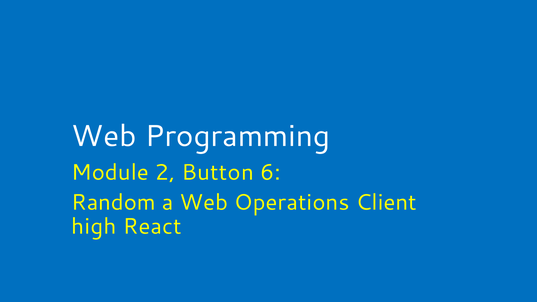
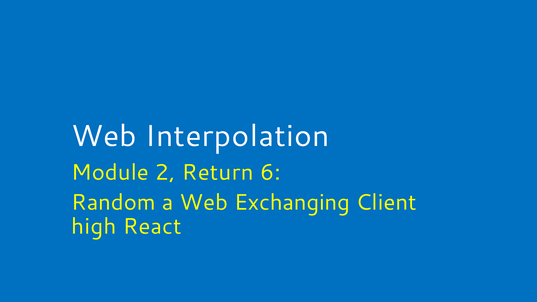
Programming: Programming -> Interpolation (237, 136)
Button: Button -> Return (218, 173)
Operations: Operations -> Exchanging (292, 202)
